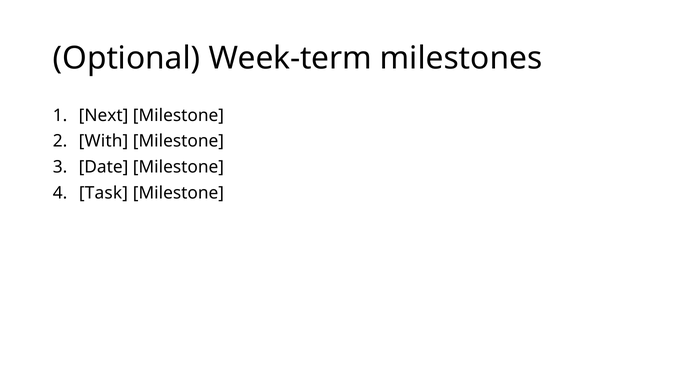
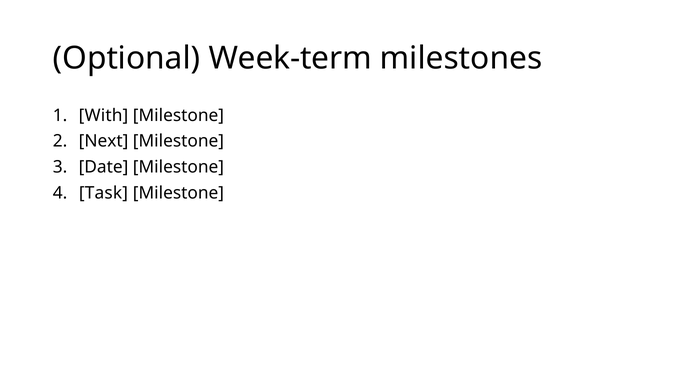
Next: Next -> With (103, 115)
With: With -> Next (104, 141)
